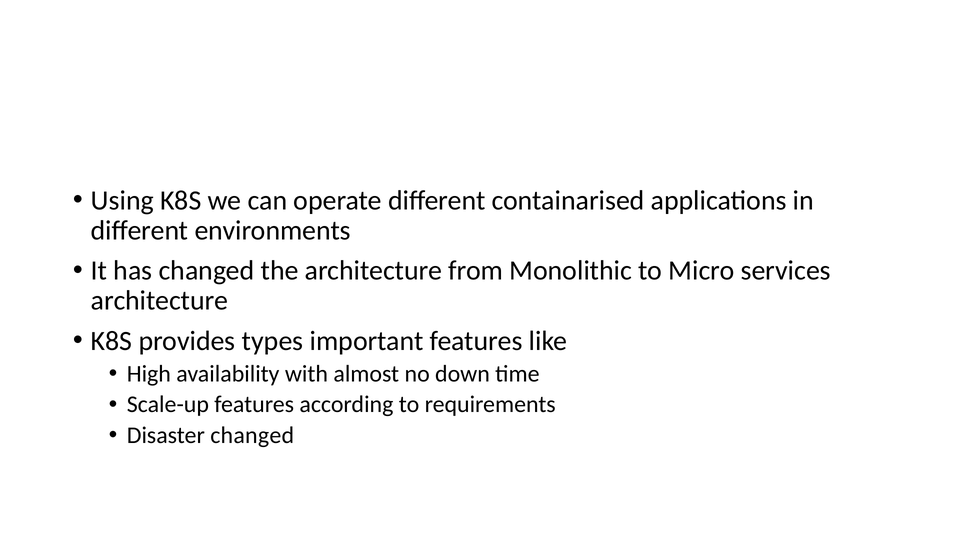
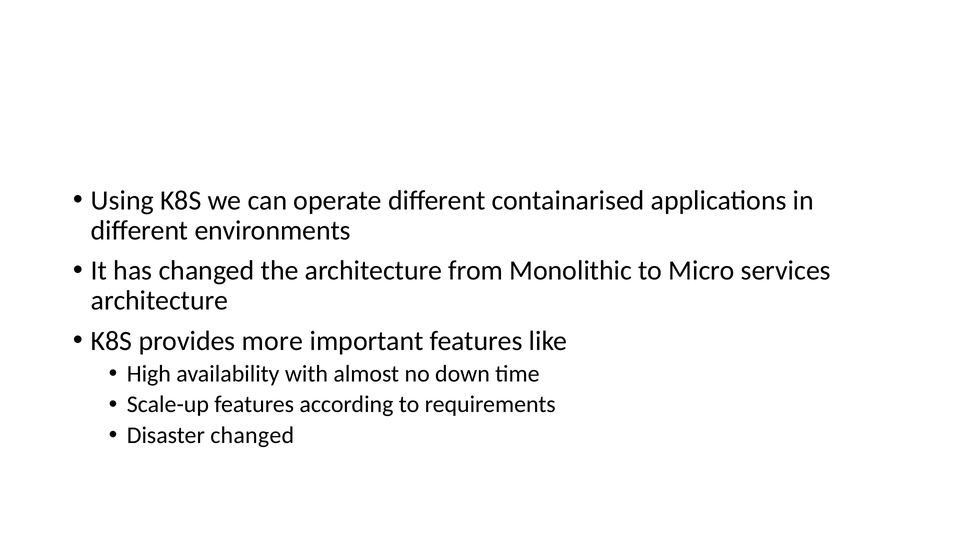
types: types -> more (272, 341)
